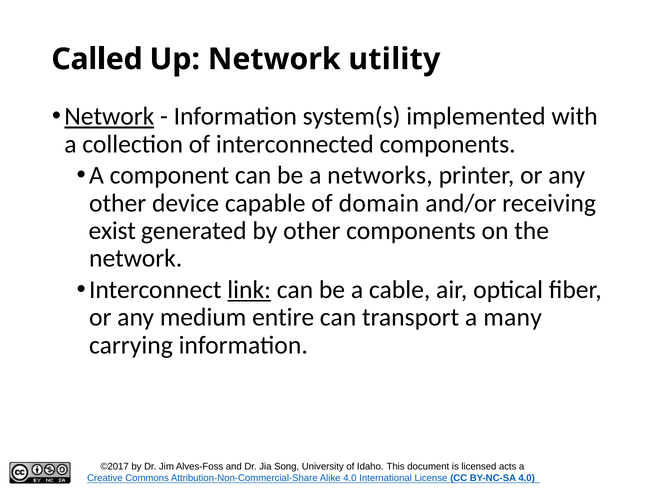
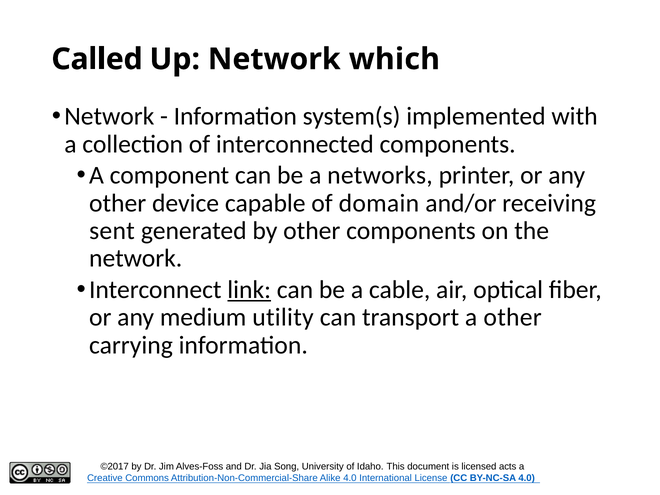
utility: utility -> which (394, 59)
Network underline: present -> none (109, 116)
exist: exist -> sent (112, 231)
entire: entire -> utility (283, 317)
a many: many -> other (513, 317)
